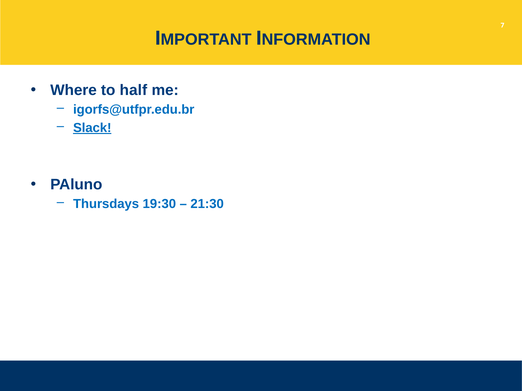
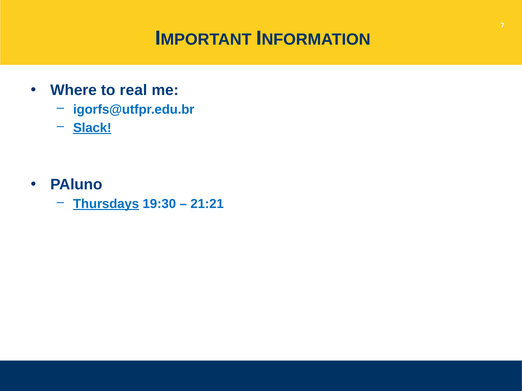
half: half -> real (133, 90)
Thursdays underline: none -> present (106, 204)
21:30: 21:30 -> 21:21 (207, 204)
